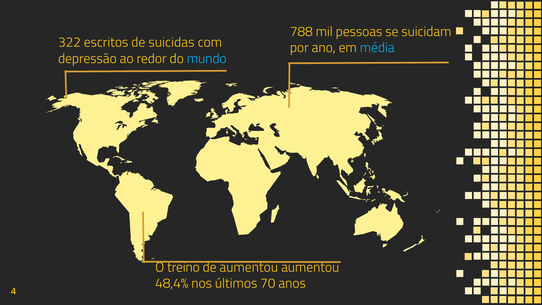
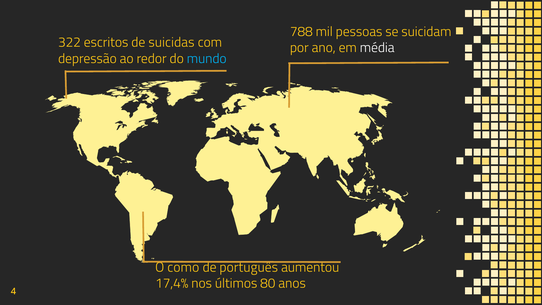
média colour: light blue -> white (377, 48)
treino: treino -> como (183, 267)
de aumentou: aumentou -> português (249, 267)
48,4%: 48,4% -> 17,4% (172, 283)
70: 70 -> 80 (268, 283)
